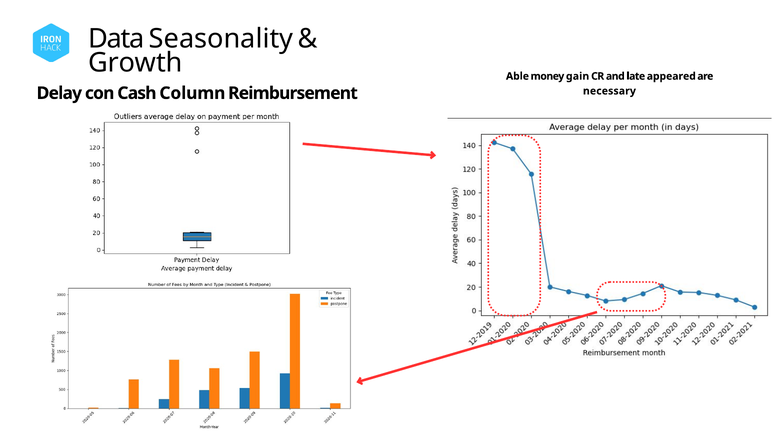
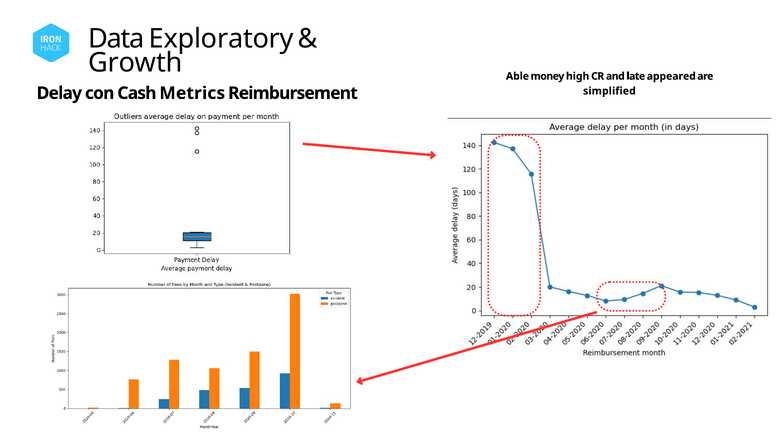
Seasonality: Seasonality -> Exploratory (221, 39)
gain: gain -> high (578, 76)
necessary: necessary -> simplified (609, 91)
Column: Column -> Metrics (192, 93)
